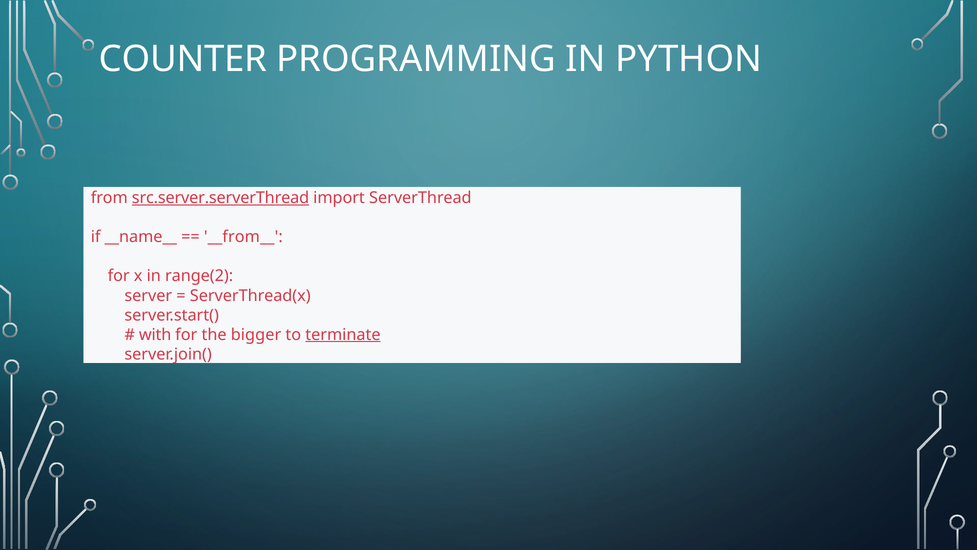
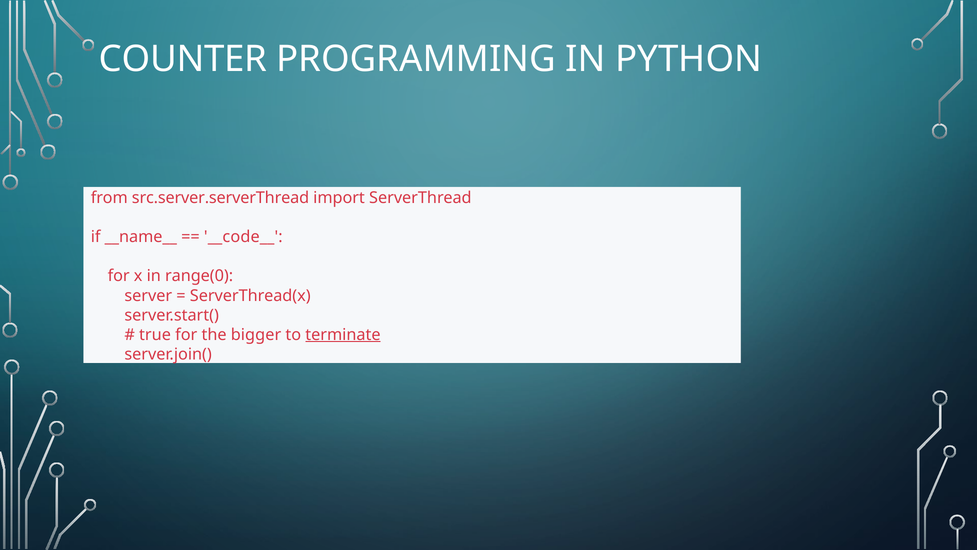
src.server.serverThread underline: present -> none (221, 198)
__from__: __from__ -> __code__ (243, 237)
range(2: range(2 -> range(0 (199, 276)
with: with -> true (155, 334)
